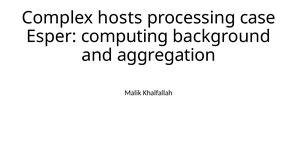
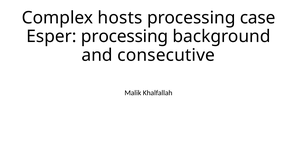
Esper computing: computing -> processing (125, 36)
aggregation: aggregation -> consecutive (166, 55)
